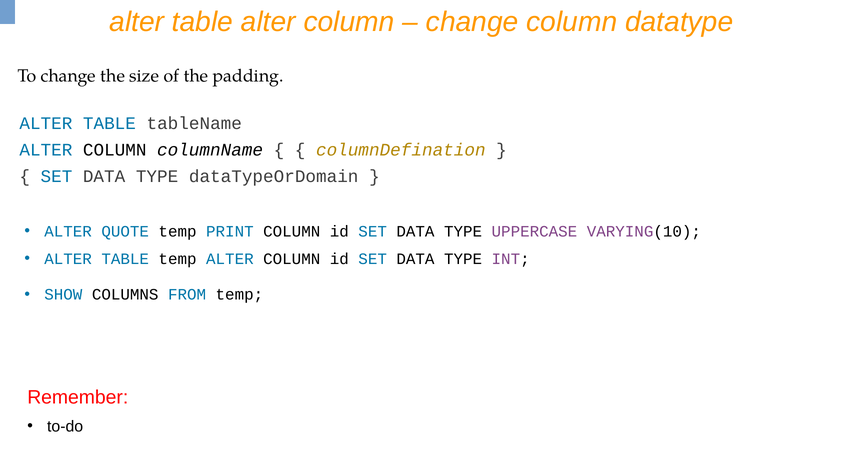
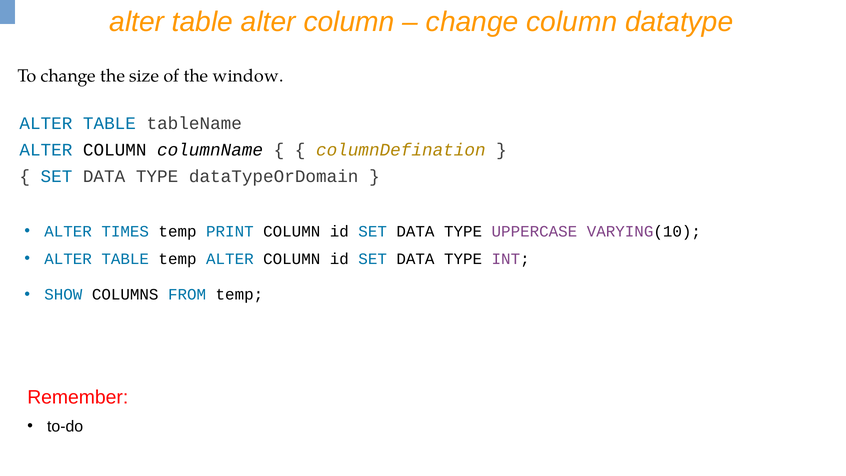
padding: padding -> window (248, 76)
QUOTE: QUOTE -> TIMES (125, 231)
